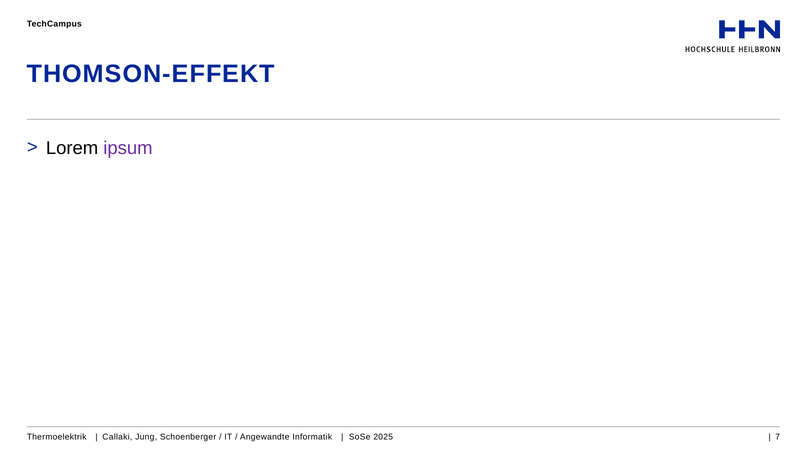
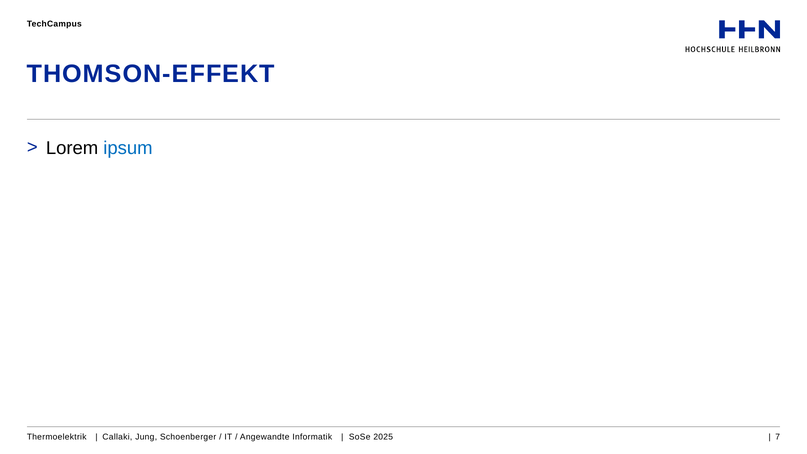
ipsum colour: purple -> blue (128, 148)
